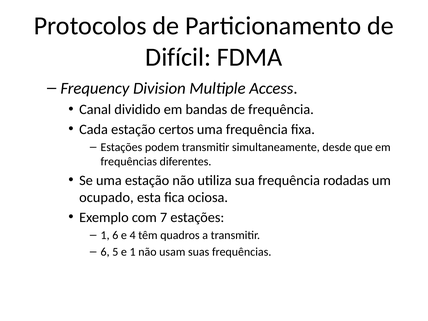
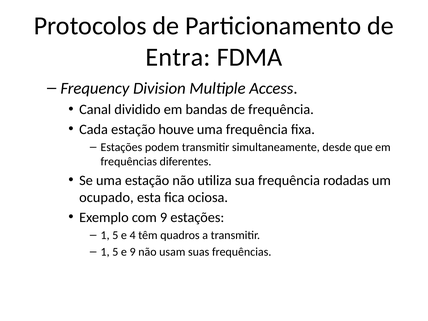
Difícil: Difícil -> Entra (178, 57)
certos: certos -> houve (176, 129)
com 7: 7 -> 9 (164, 217)
6: 6 -> 5 (115, 235)
6: 6 -> 1 (105, 252)
e 1: 1 -> 9 (133, 252)
